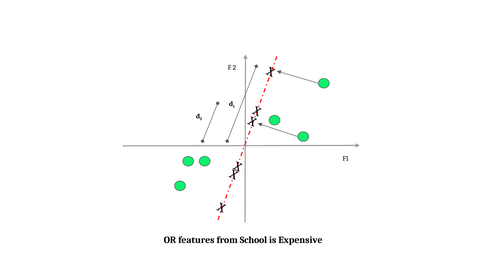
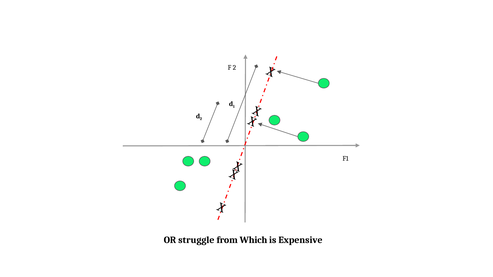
features: features -> struggle (196, 240)
School: School -> Which (253, 240)
